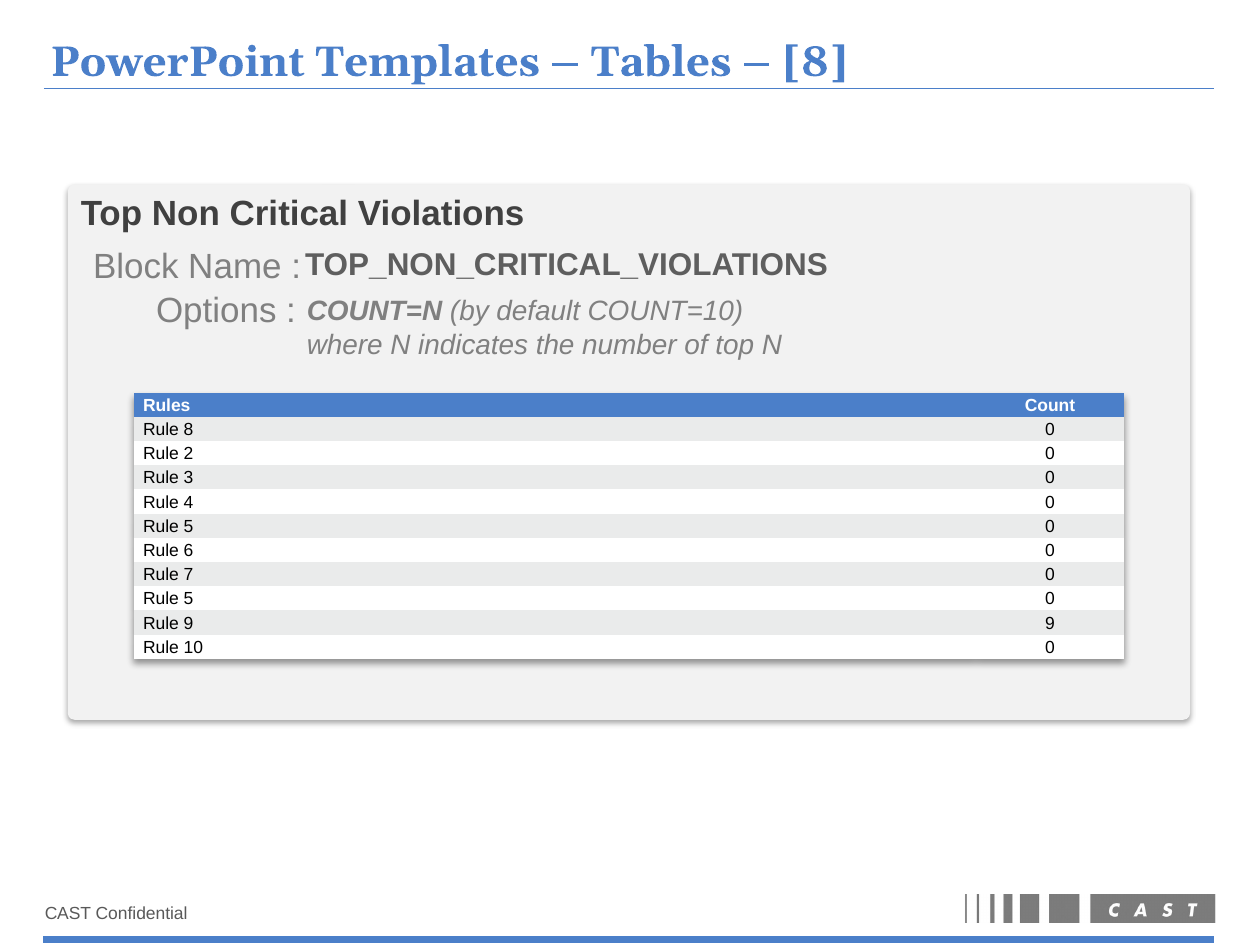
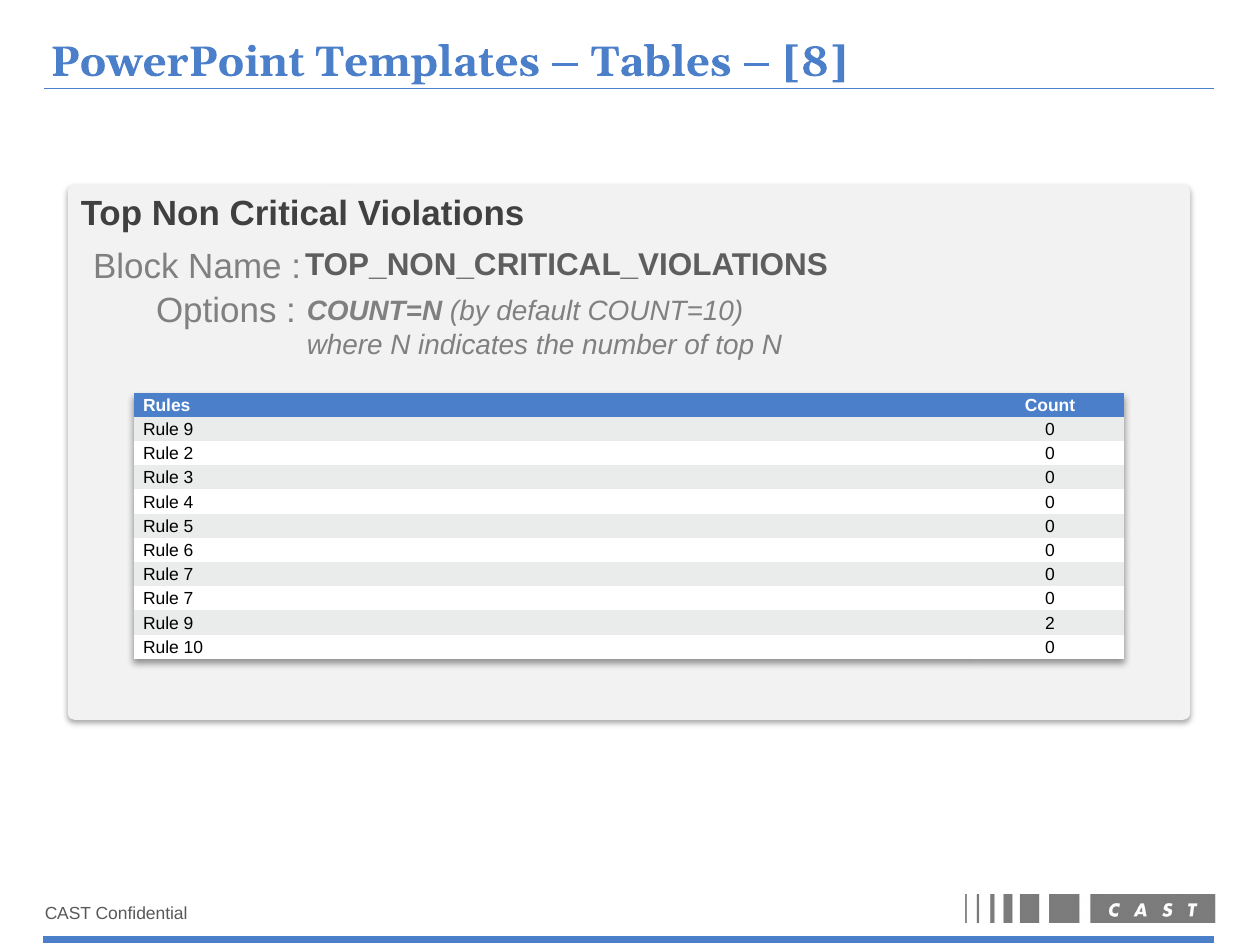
8: 8 -> 9 (188, 430)
5: 5 -> 7 (188, 599)
9 9: 9 -> 2 (1050, 623)
